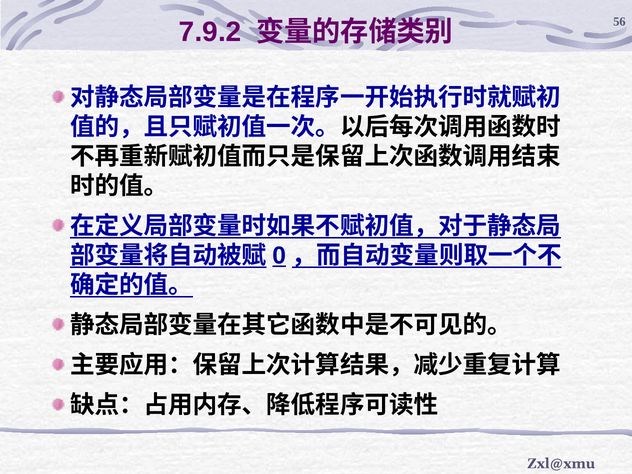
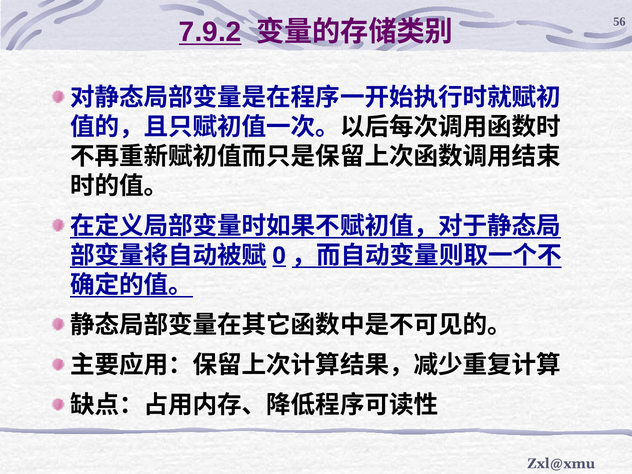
7.9.2 underline: none -> present (210, 32)
